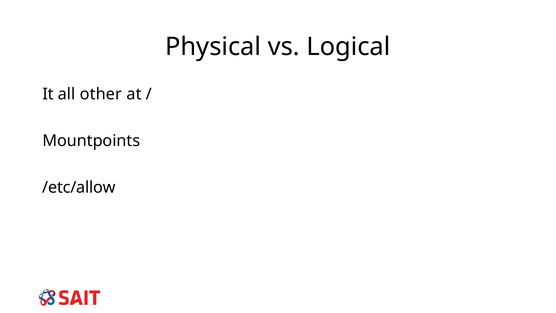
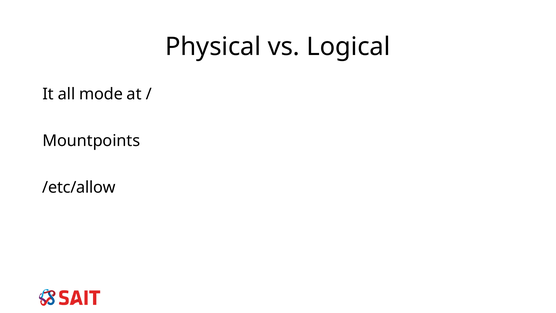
other: other -> mode (101, 94)
